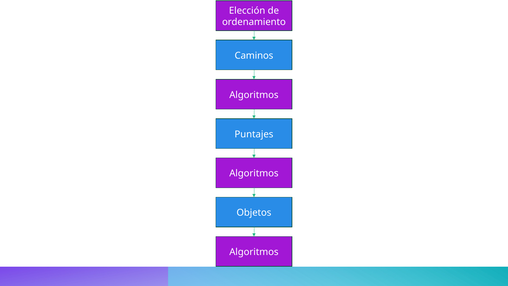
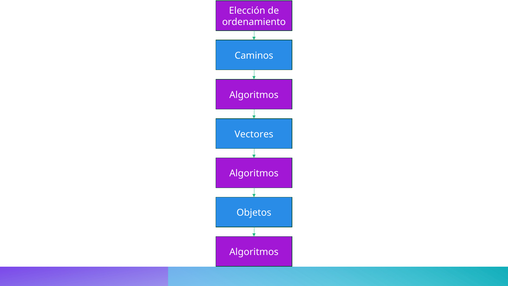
Puntajes: Puntajes -> Vectores (254, 134)
